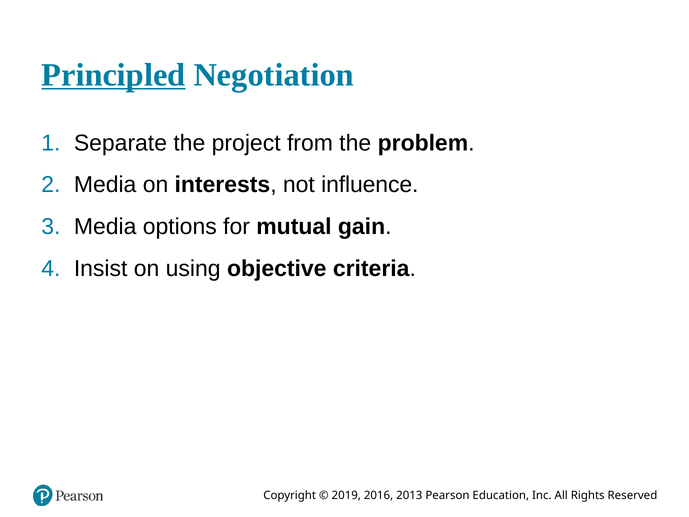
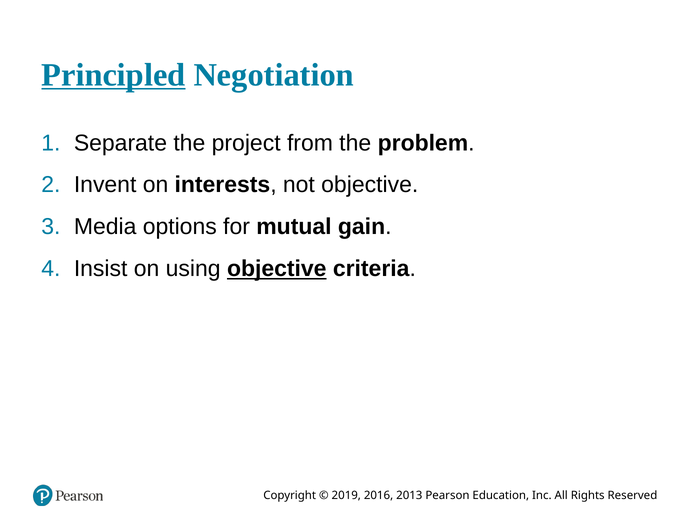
Media: Media -> Invent (105, 185)
not influence: influence -> objective (370, 185)
objective underline: none -> present (277, 269)
